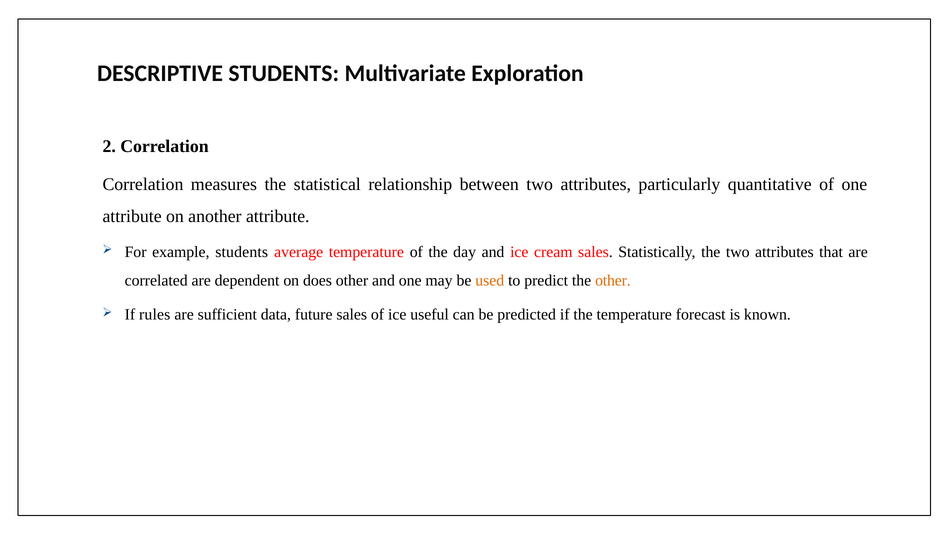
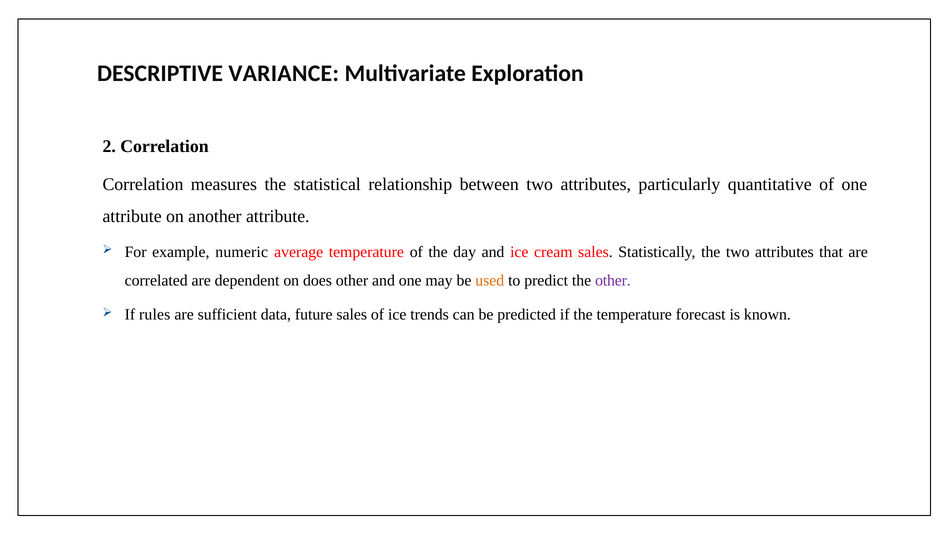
DESCRIPTIVE STUDENTS: STUDENTS -> VARIANCE (284, 73)
example students: students -> numeric (242, 252)
other colour: orange -> purple (613, 280)
useful: useful -> trends (430, 315)
